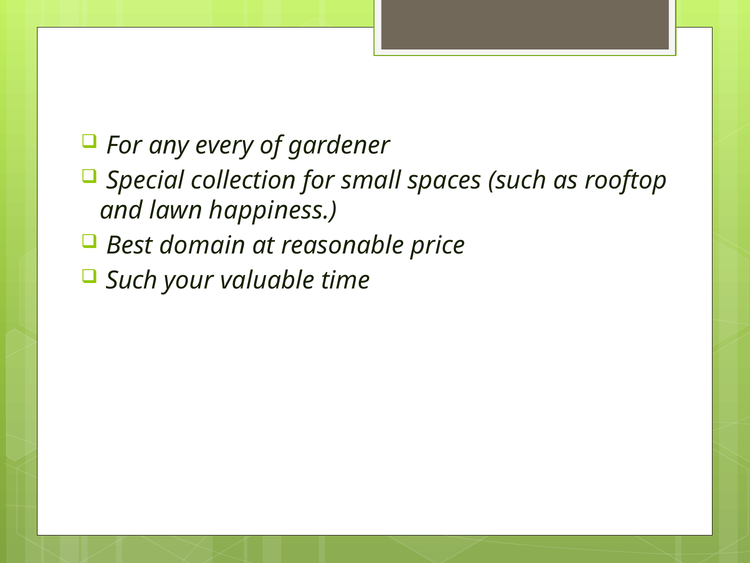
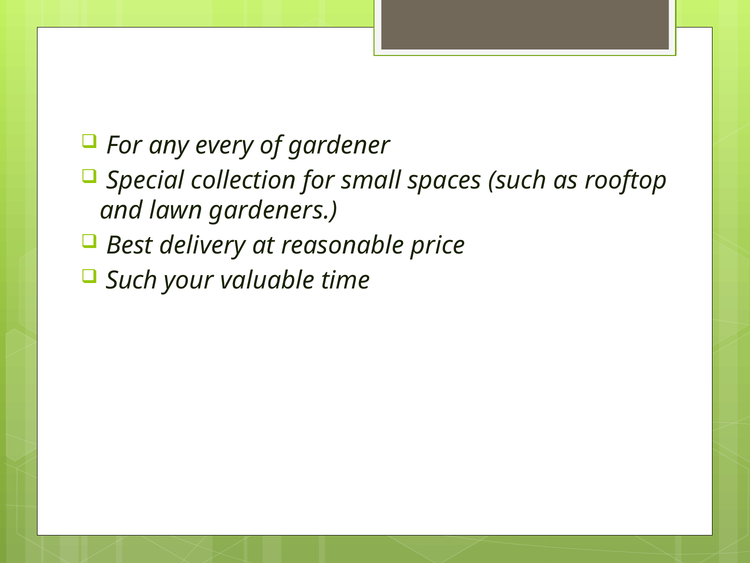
happiness: happiness -> gardeners (273, 210)
domain: domain -> delivery (202, 245)
